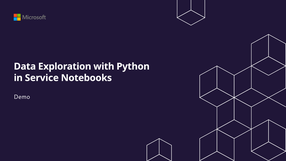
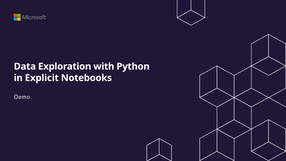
Service: Service -> Explicit (42, 78)
